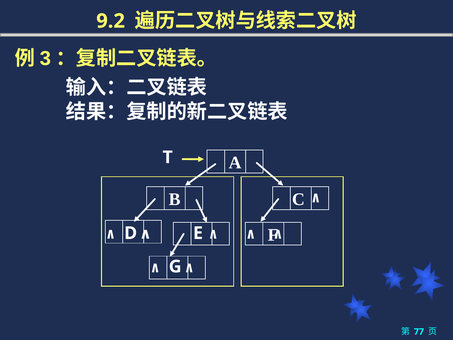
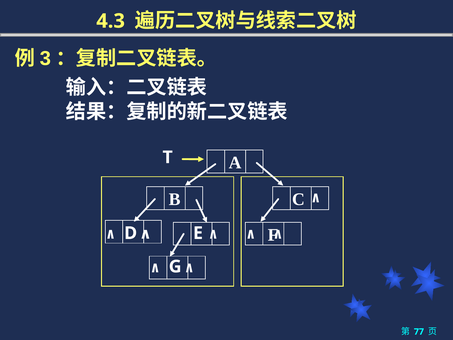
9.2: 9.2 -> 4.3 (111, 21)
